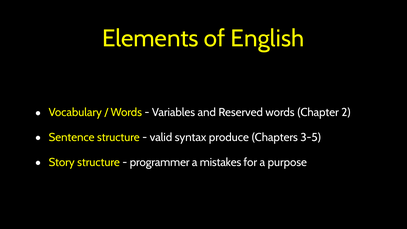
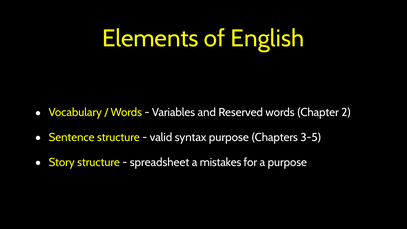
syntax produce: produce -> purpose (229, 137)
programmer: programmer -> spreadsheet (160, 162)
